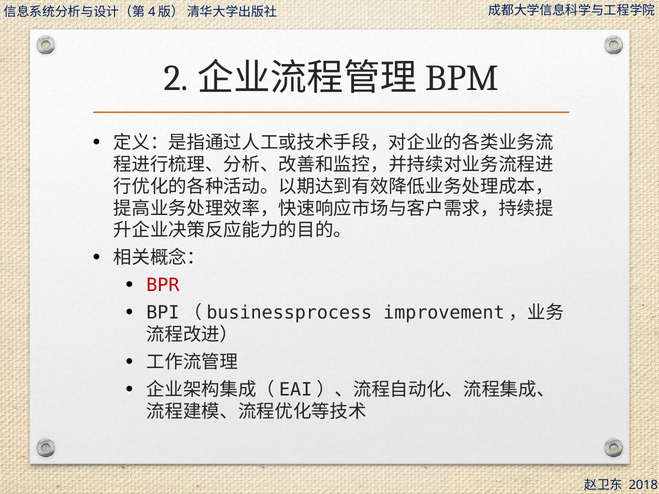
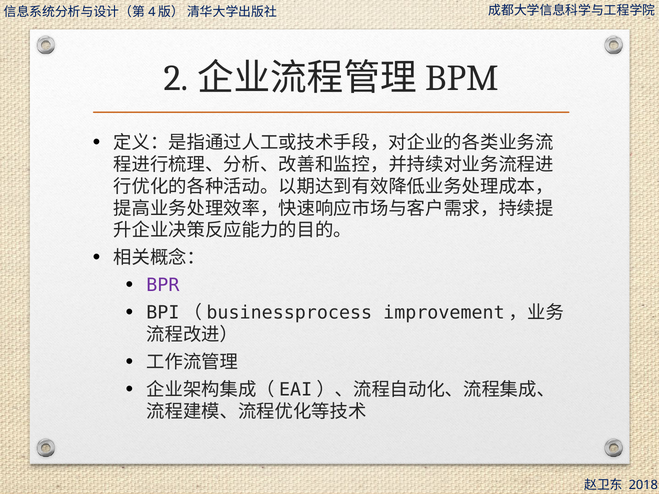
BPR colour: red -> purple (163, 286)
